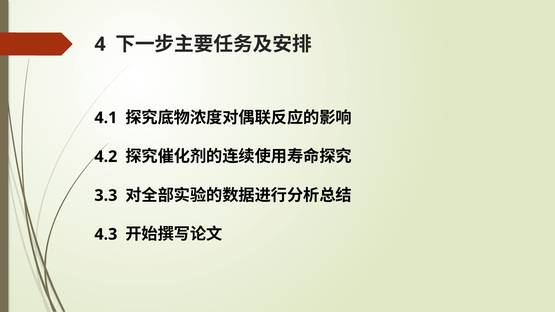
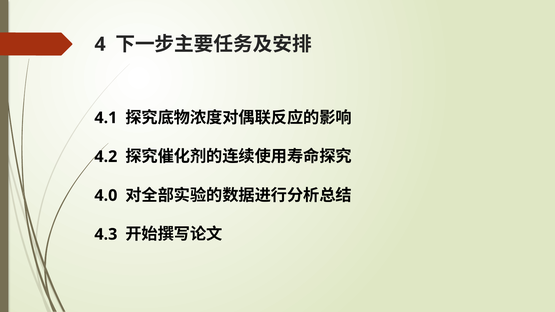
3.3: 3.3 -> 4.0 (106, 196)
